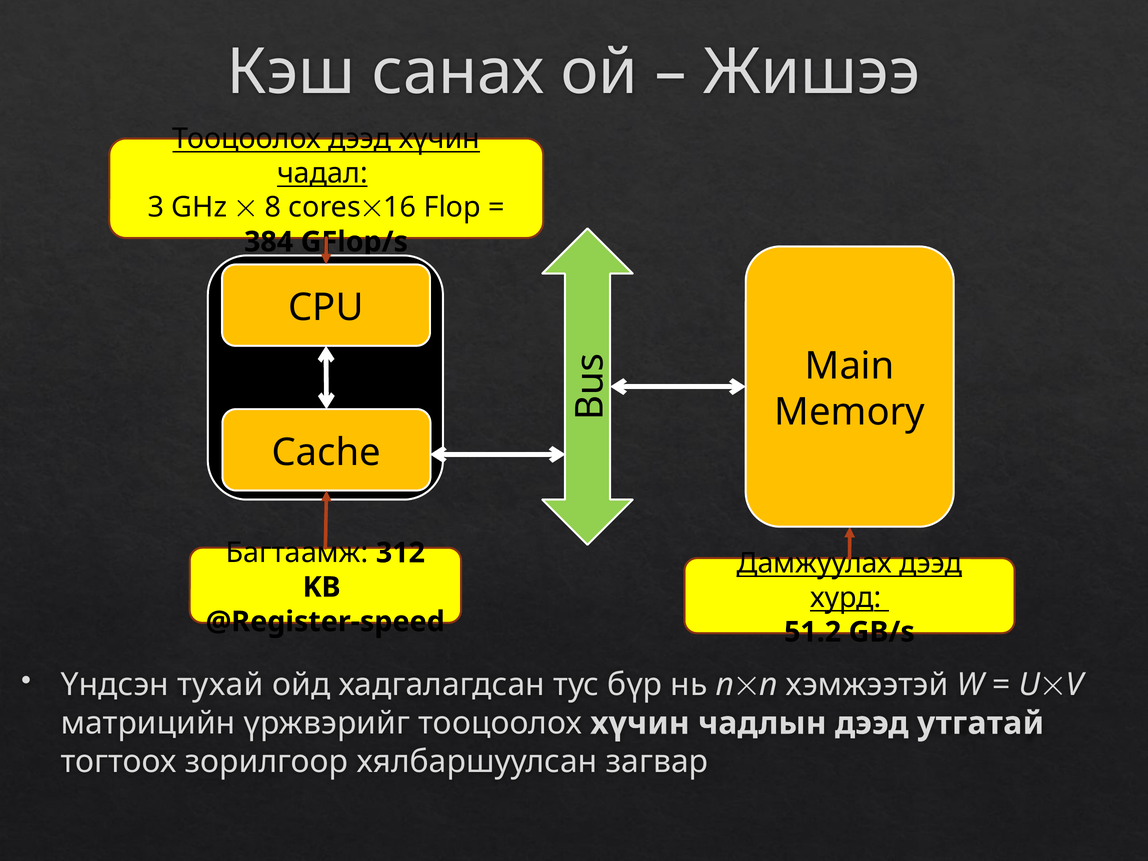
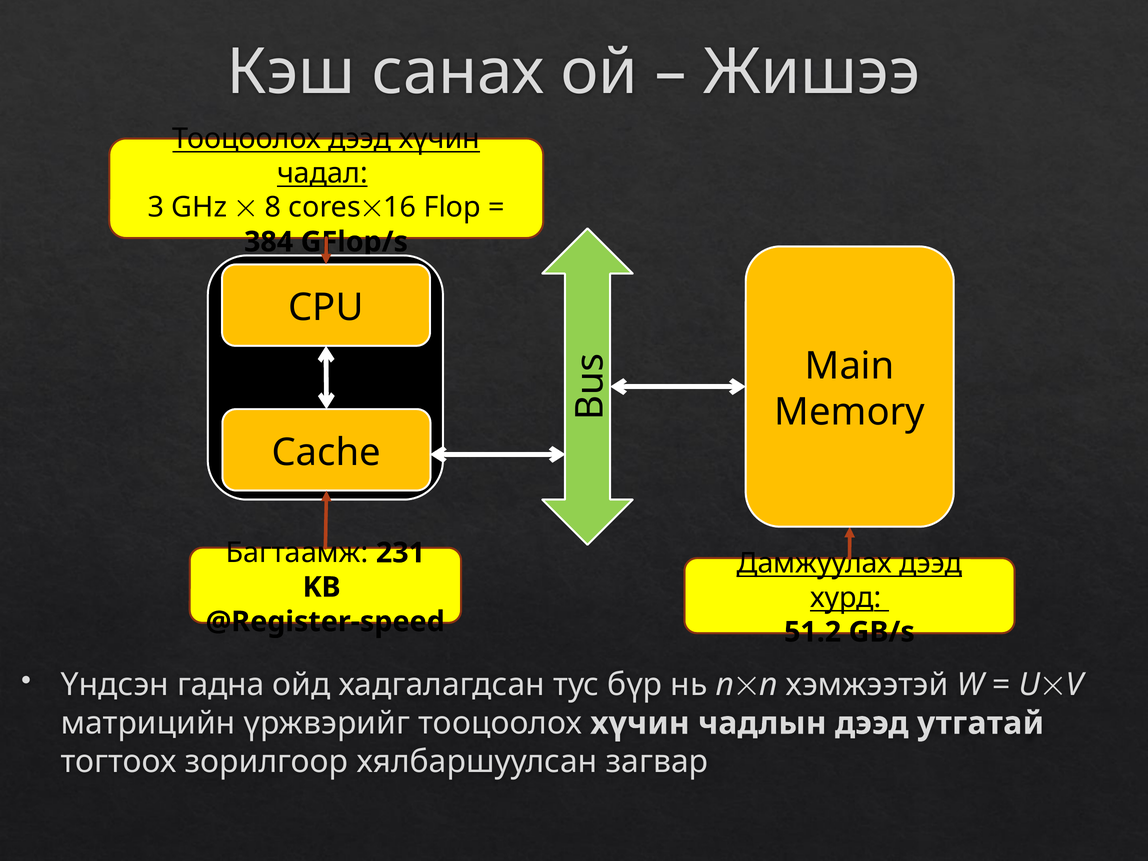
312: 312 -> 231 (400, 553)
тухай: тухай -> гадна (221, 685)
